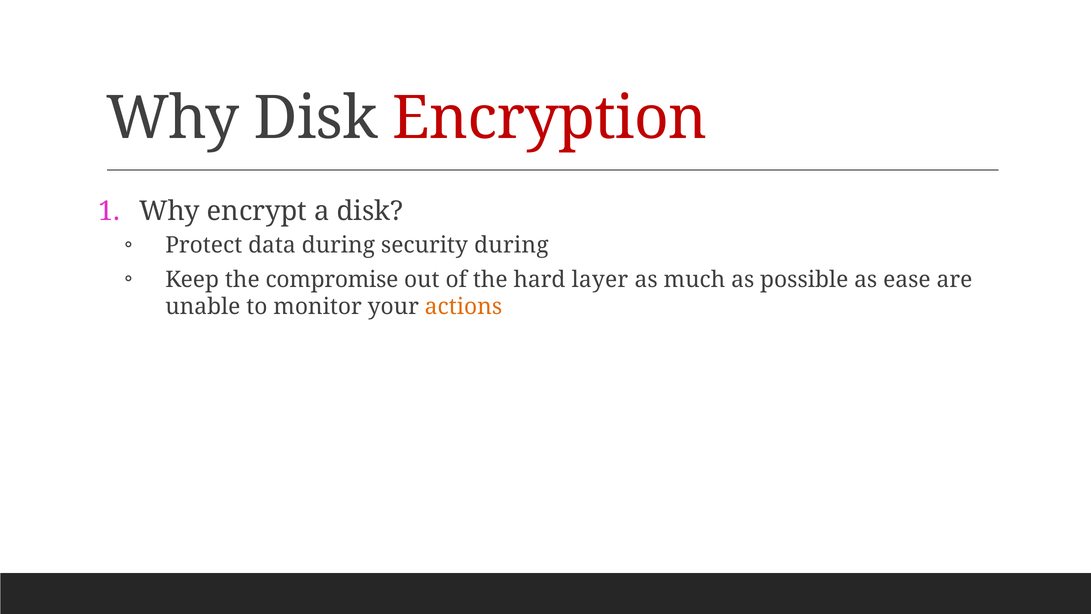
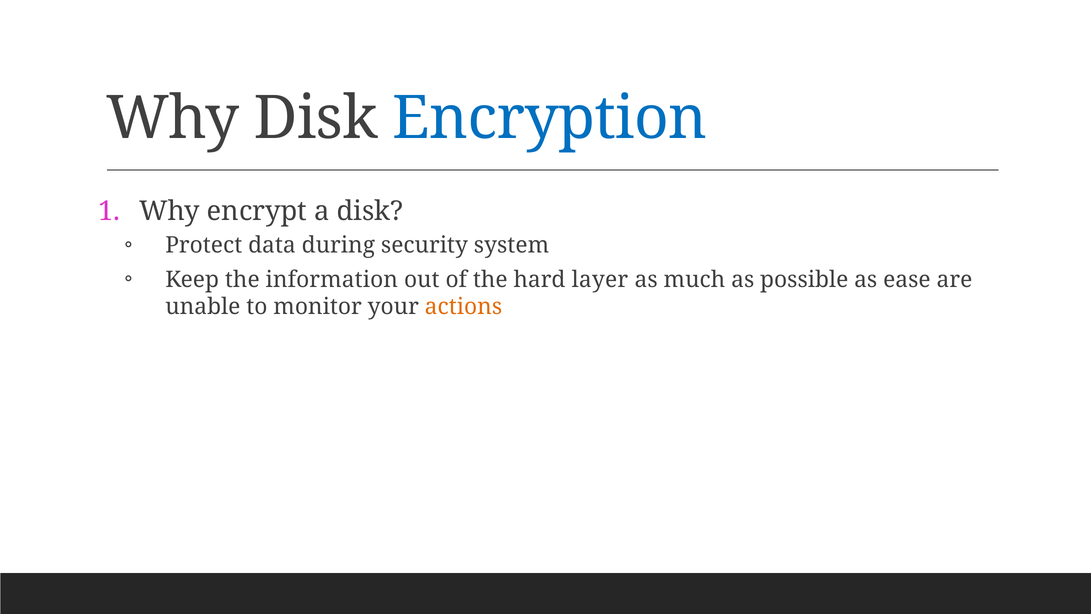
Encryption colour: red -> blue (550, 118)
security during: during -> system (511, 245)
compromise: compromise -> information (332, 279)
